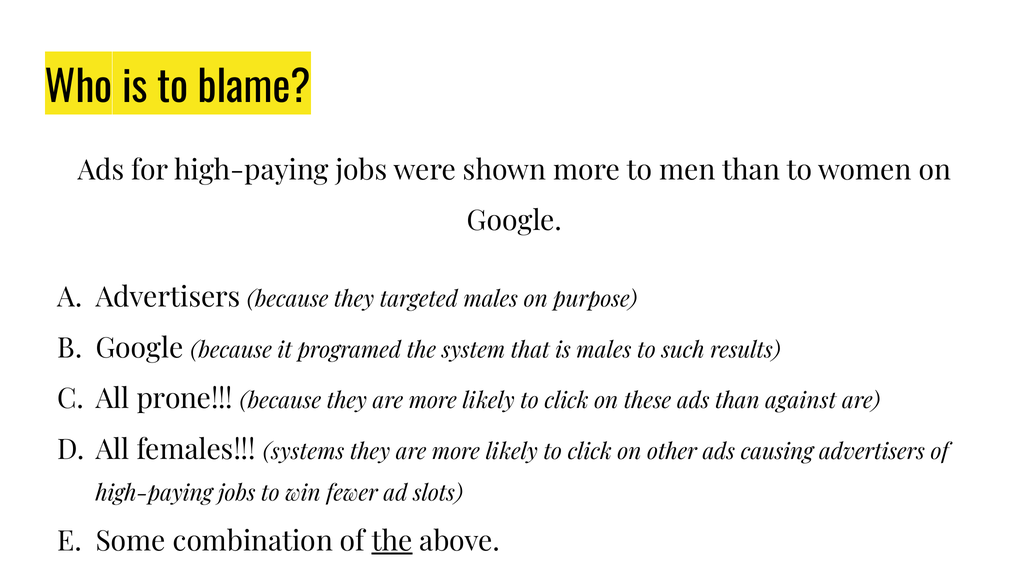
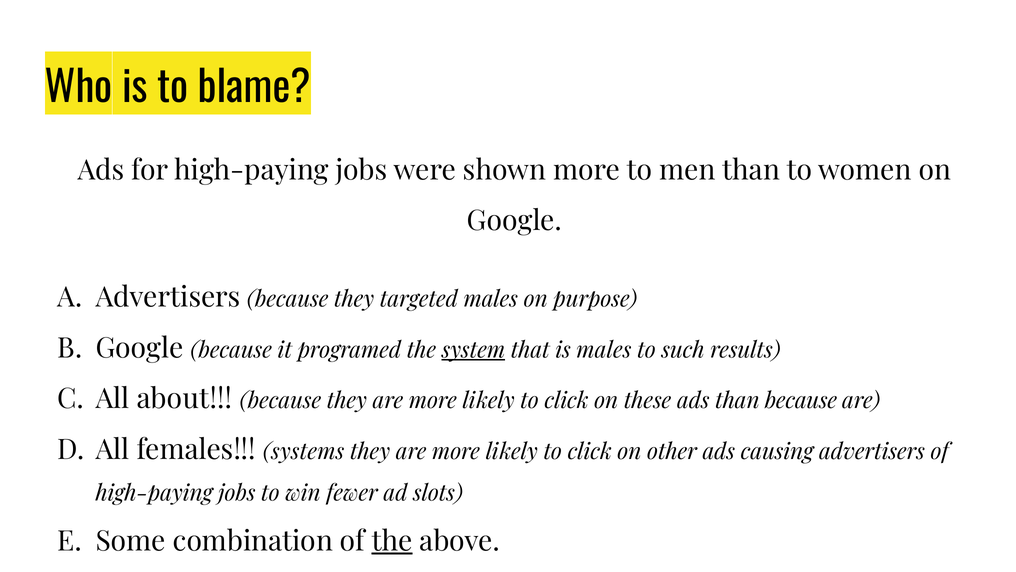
system underline: none -> present (473, 350)
prone: prone -> about (184, 399)
than against: against -> because (801, 401)
